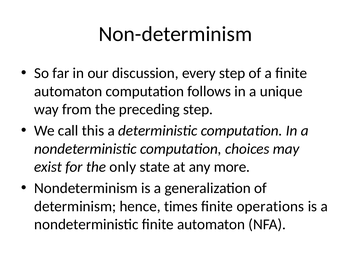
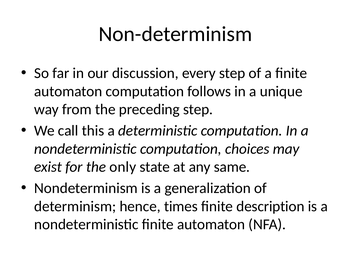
more: more -> same (232, 167)
operations: operations -> description (270, 207)
